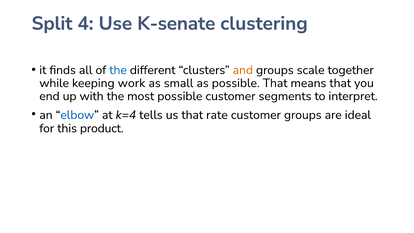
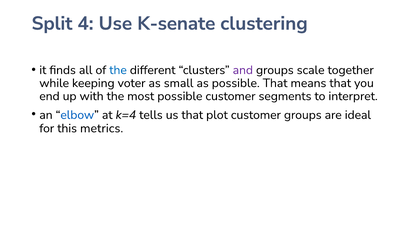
and colour: orange -> purple (243, 70)
work: work -> voter (132, 83)
rate: rate -> plot (217, 115)
product: product -> metrics (102, 128)
